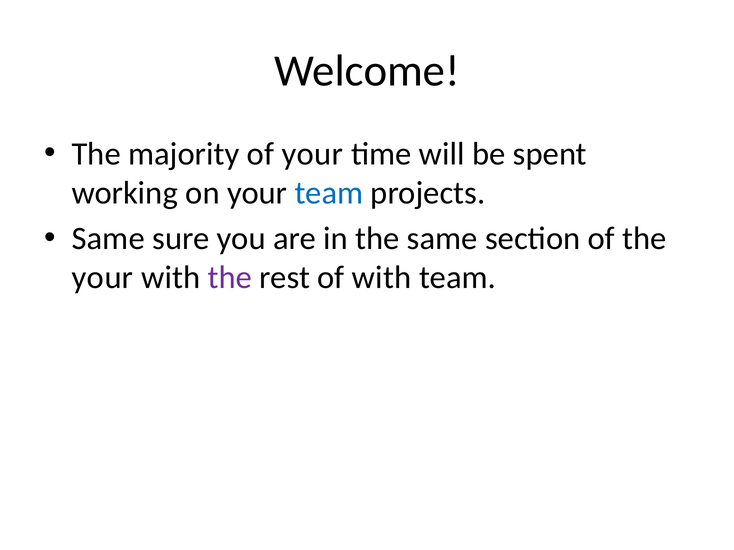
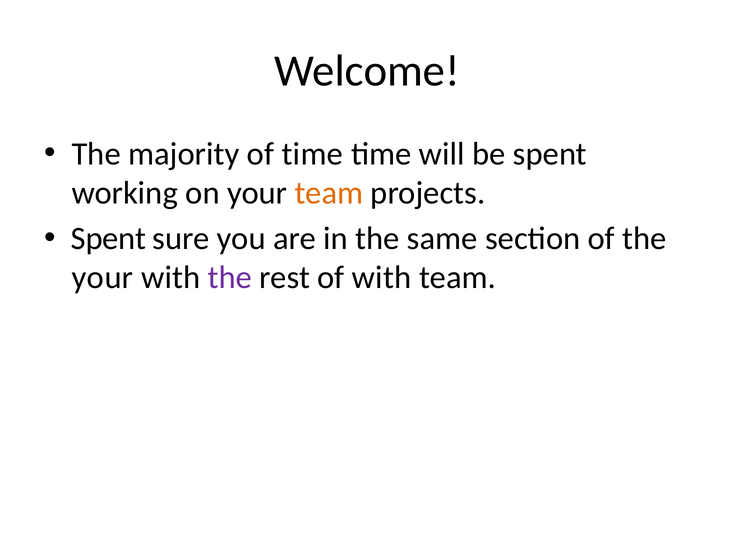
of your: your -> time (312, 154)
team colour: blue -> orange (329, 193)
Same: Same -> Spent (108, 239)
